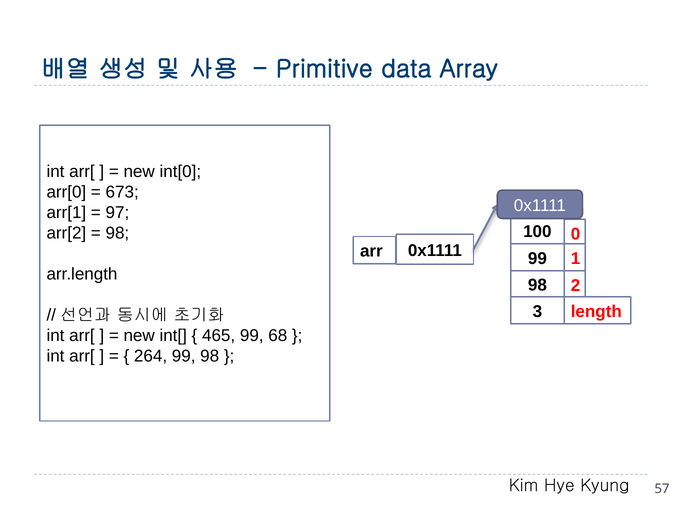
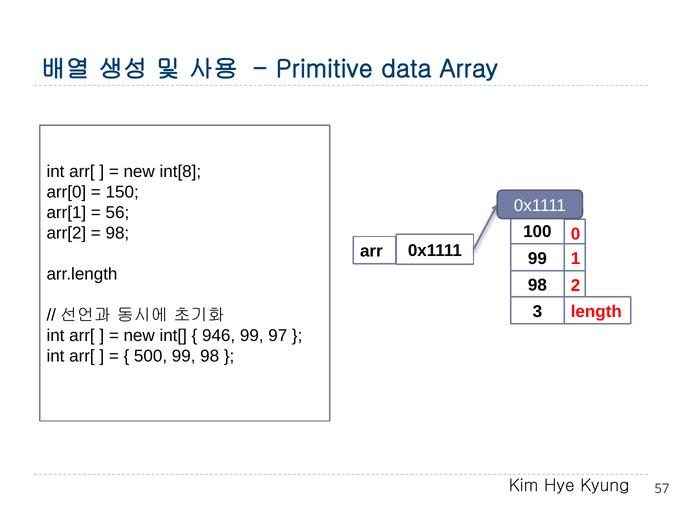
int[0: int[0 -> int[8 (180, 172)
673: 673 -> 150 (122, 192)
97: 97 -> 56 (117, 213)
465: 465 -> 946 (219, 335)
68: 68 -> 97 (278, 335)
264: 264 -> 500 (151, 356)
